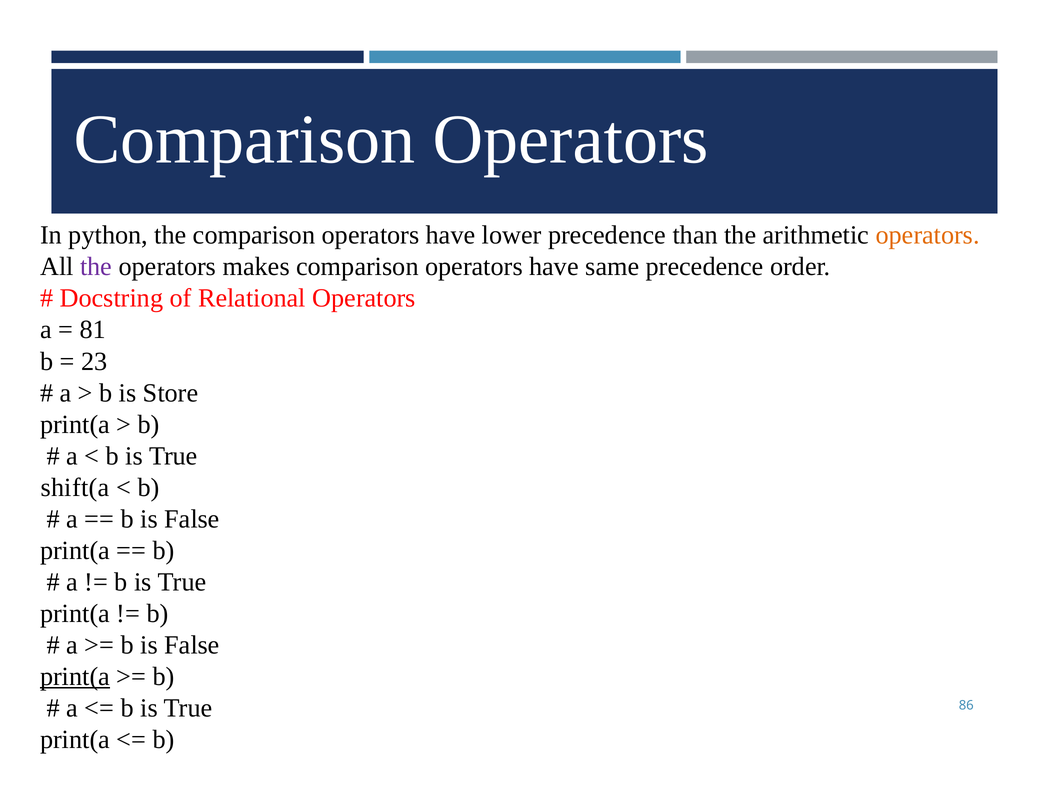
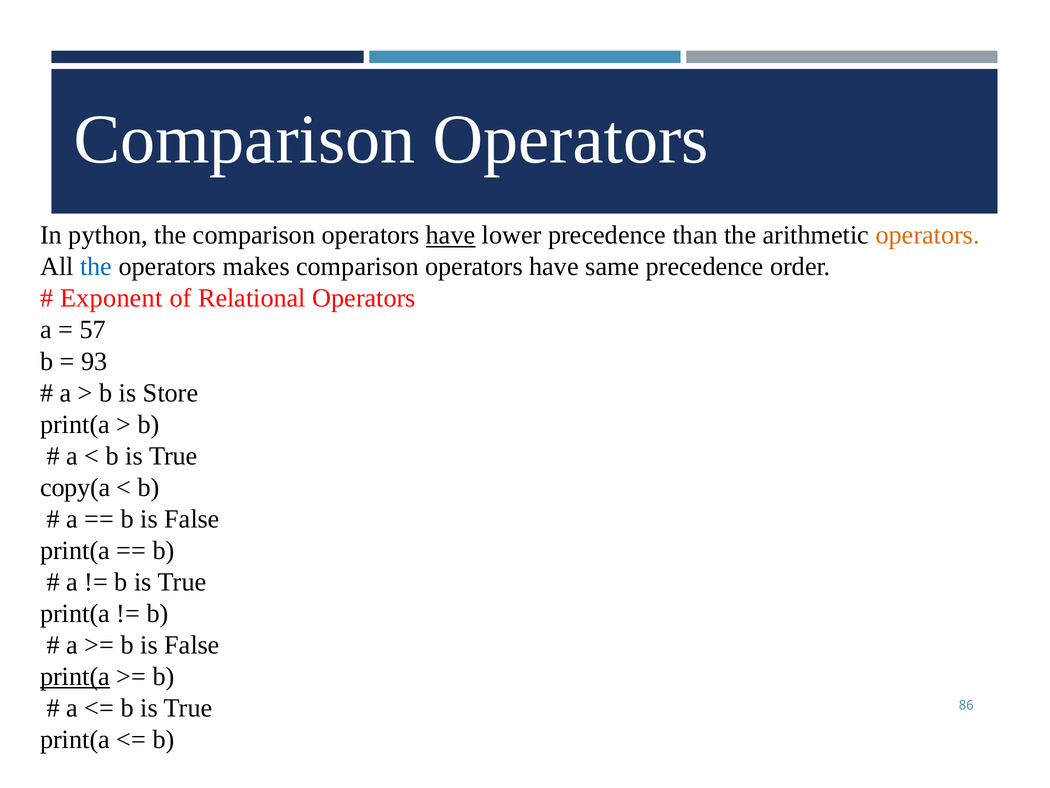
have underline: none -> present (451, 235)
the colour: purple -> blue (96, 267)
Docstring: Docstring -> Exponent (111, 298)
81: 81 -> 57 (93, 330)
23: 23 -> 93 (94, 361)
shift(a: shift(a -> copy(a (75, 487)
